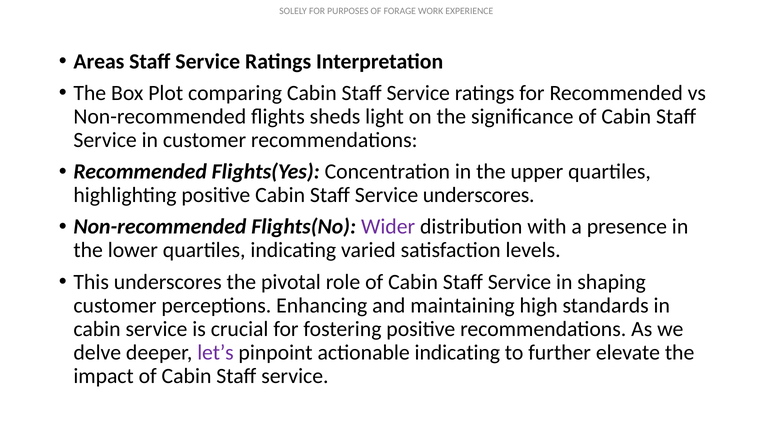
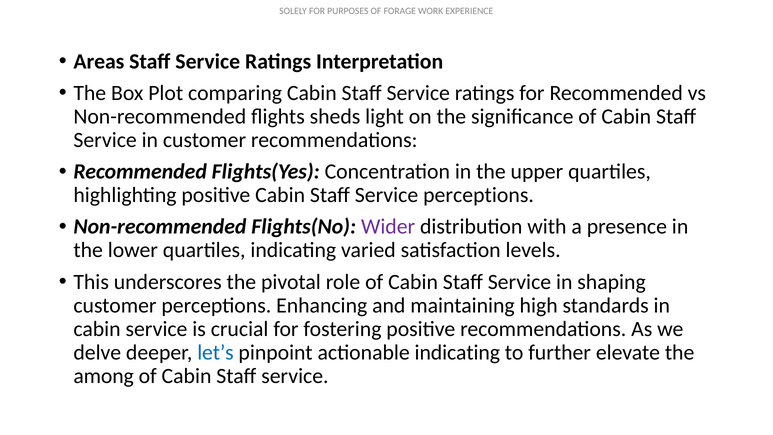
Service underscores: underscores -> perceptions (479, 195)
let’s colour: purple -> blue (215, 352)
impact: impact -> among (104, 376)
